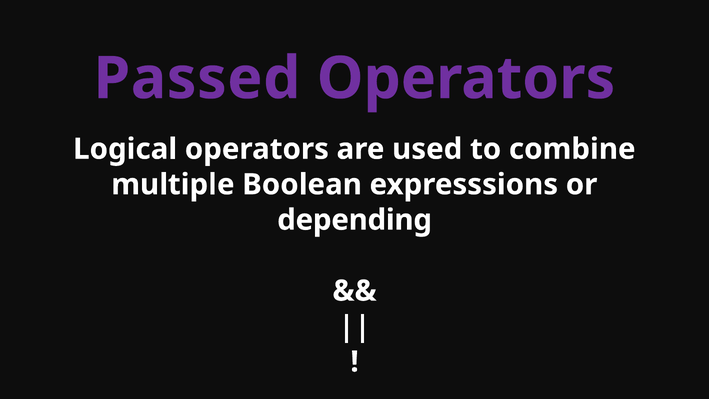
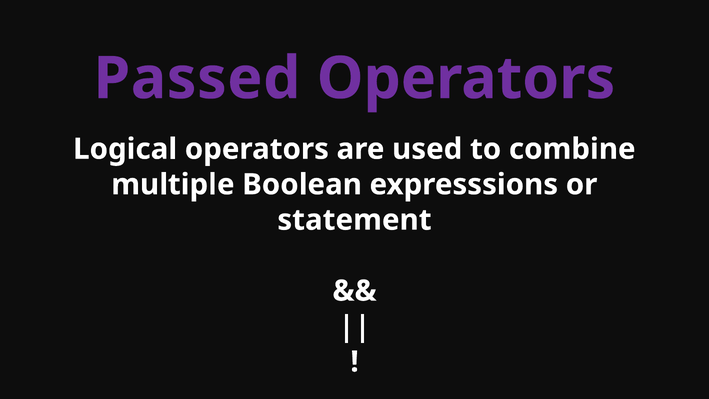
depending: depending -> statement (354, 220)
